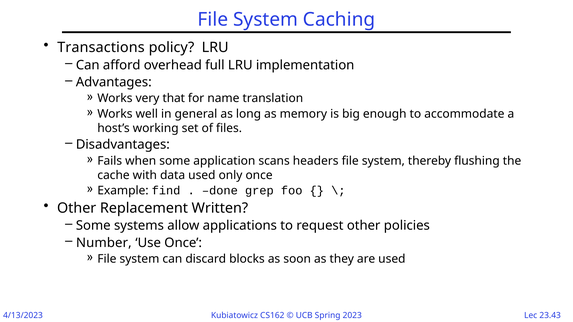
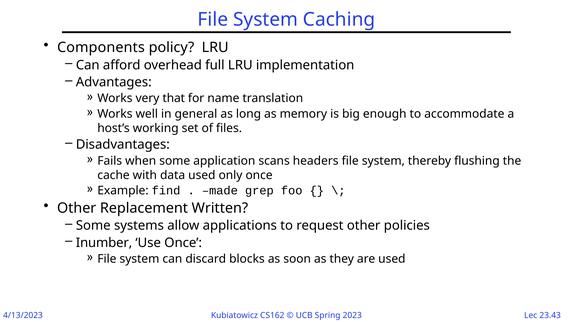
Transactions: Transactions -> Components (101, 48)
done: done -> made (220, 191)
Number: Number -> Inumber (104, 243)
